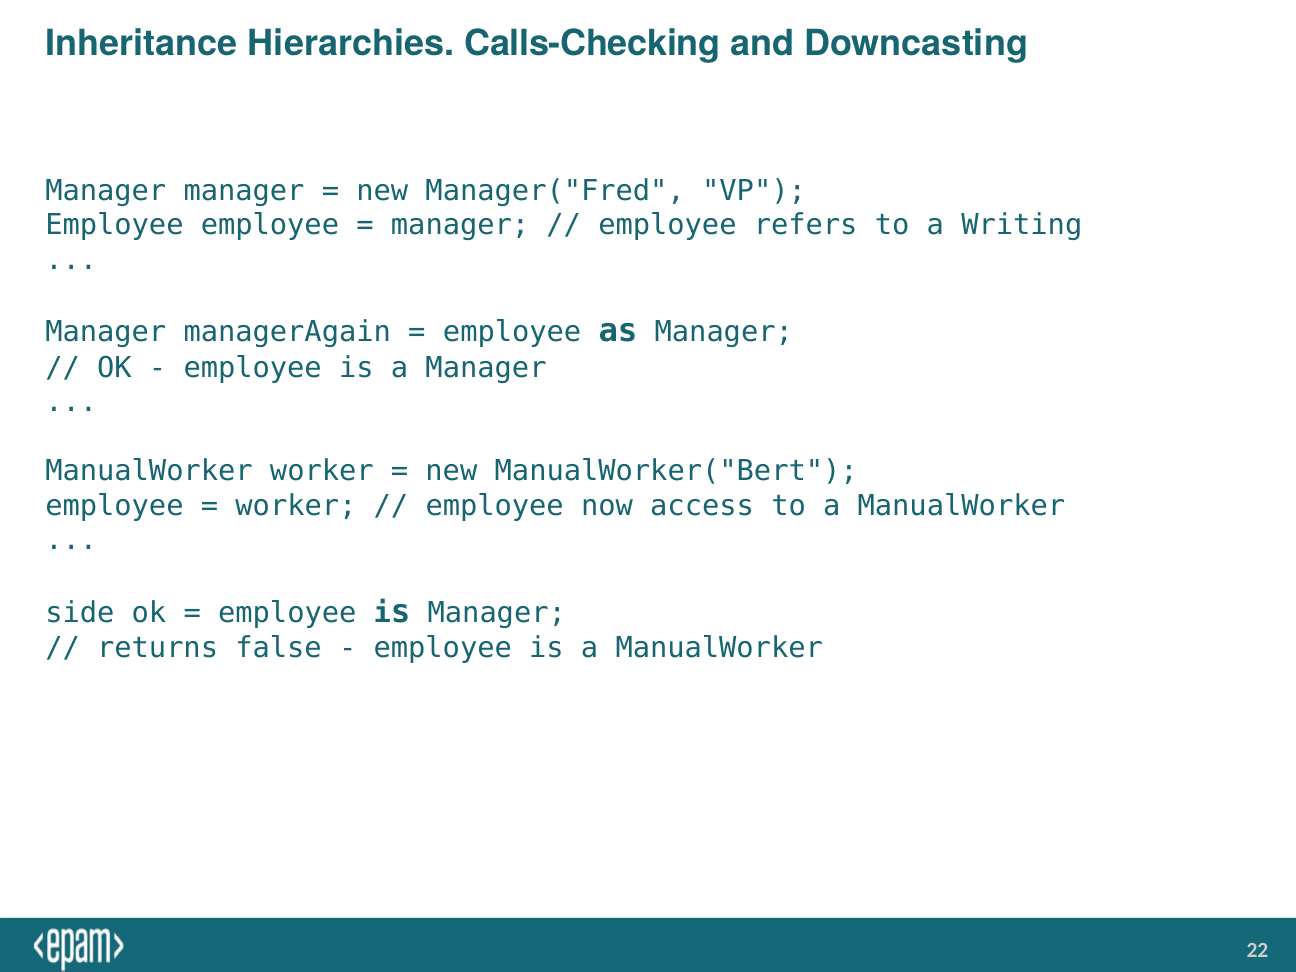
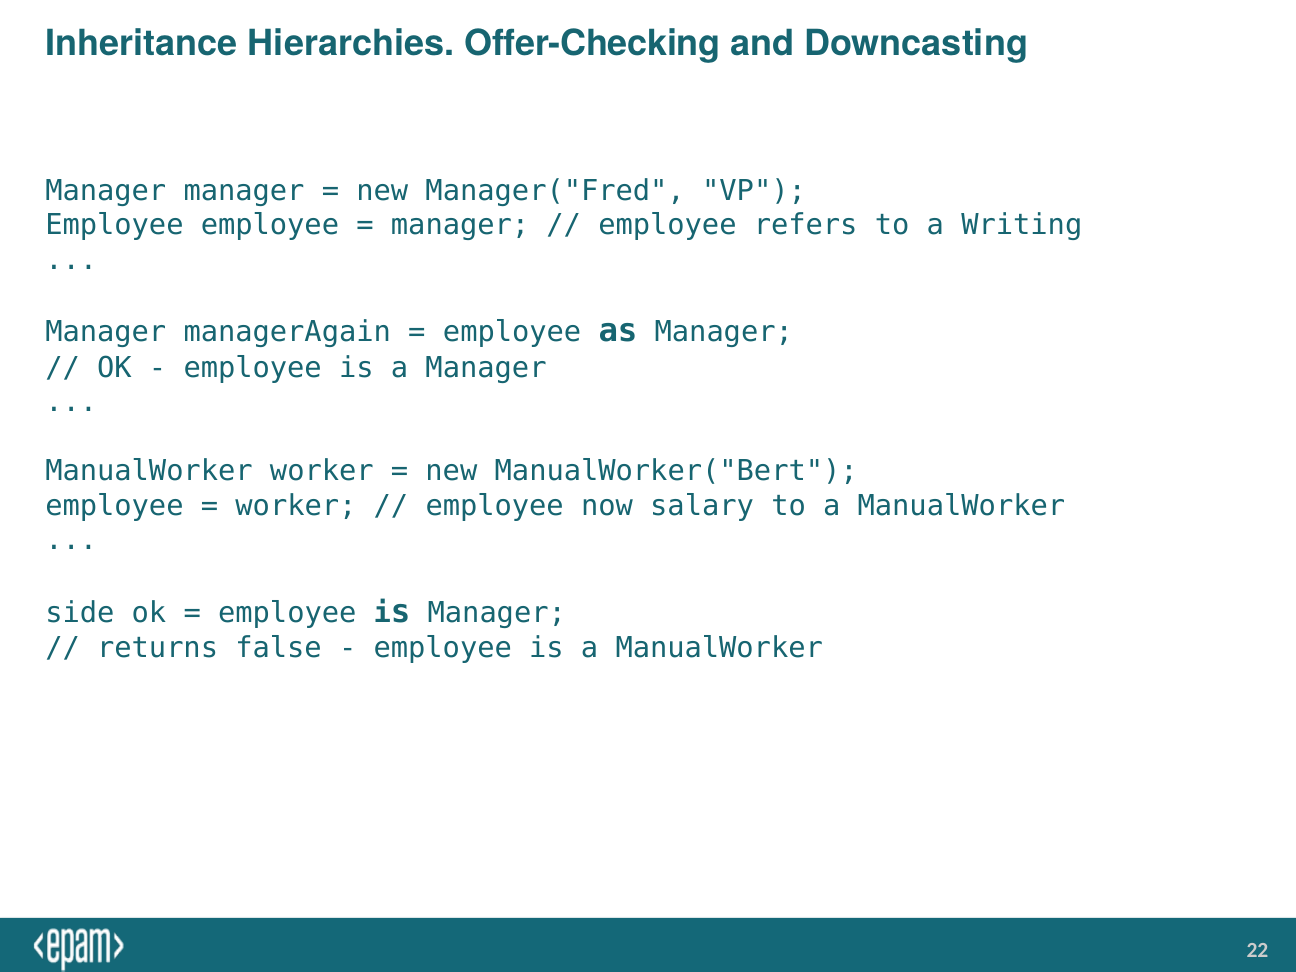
Calls-Checking: Calls-Checking -> Offer-Checking (592, 44)
access: access -> salary (702, 506)
